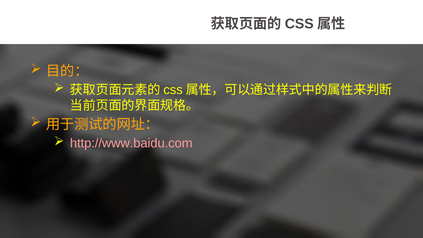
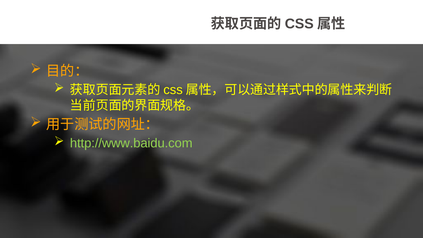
http://www.baidu.com colour: pink -> light green (131, 143)
